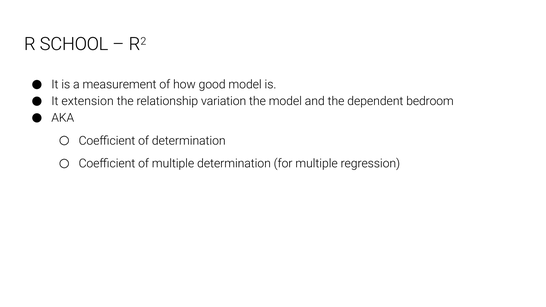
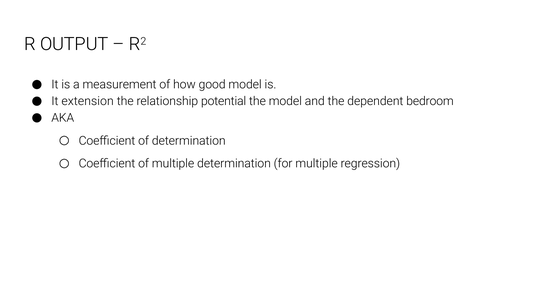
SCHOOL: SCHOOL -> OUTPUT (74, 44)
variation: variation -> potential (224, 101)
